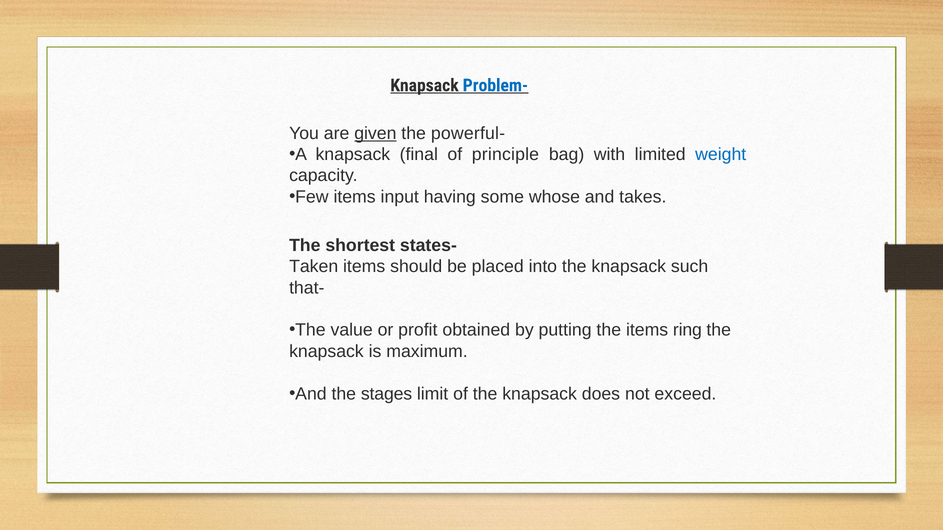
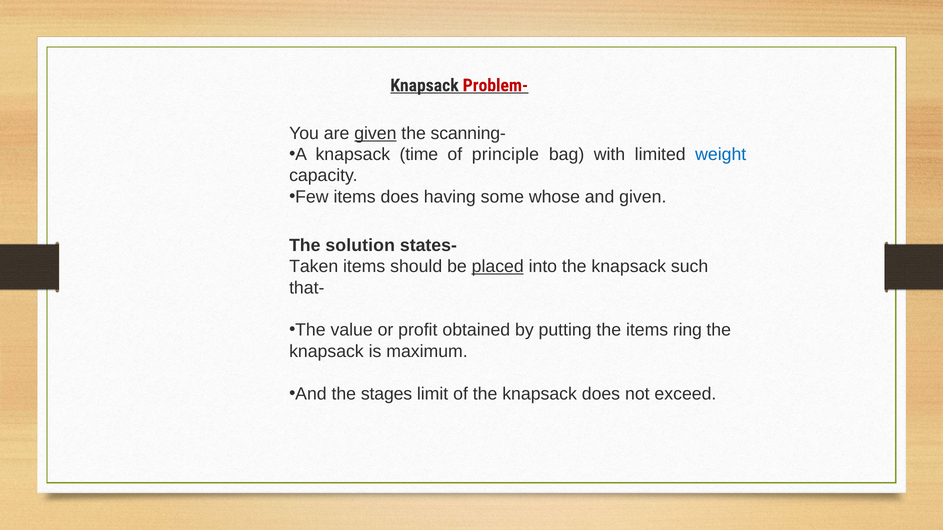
Problem- colour: blue -> red (496, 85)
powerful-: powerful- -> scanning- (468, 133)
final: final -> time (419, 155)
items input: input -> does (400, 197)
and takes: takes -> given (643, 197)
shortest: shortest -> solution (360, 246)
placed underline: none -> present (498, 267)
